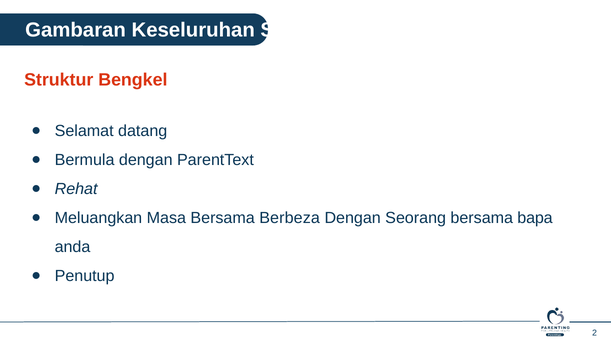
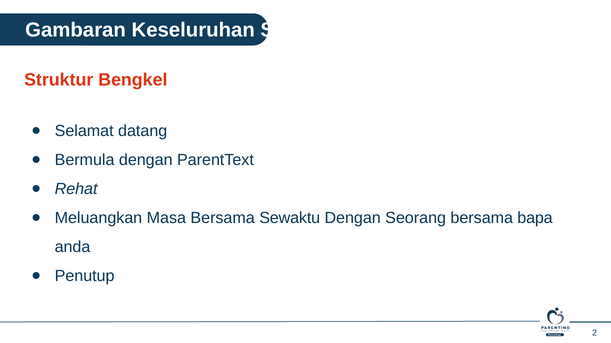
Berbeza: Berbeza -> Sewaktu (290, 218)
